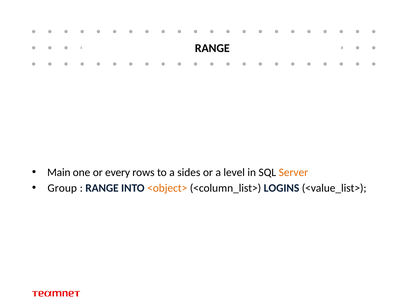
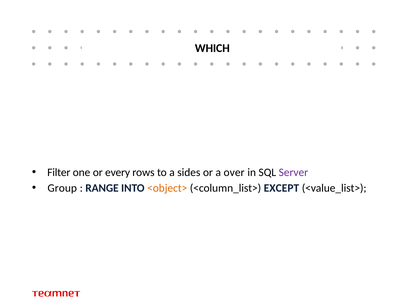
RANGE: RANGE -> WHICH (212, 48)
Main: Main -> Filter (59, 172)
level: level -> over (234, 172)
Server colour: orange -> purple (293, 172)
LOGINS: LOGINS -> EXCEPT (281, 188)
